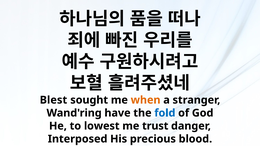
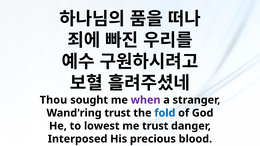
Blest: Blest -> Thou (53, 100)
when colour: orange -> purple (146, 100)
Wand'ring have: have -> trust (118, 113)
